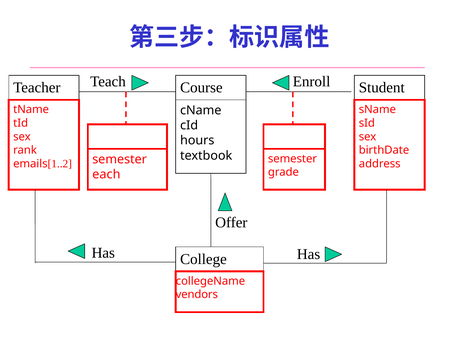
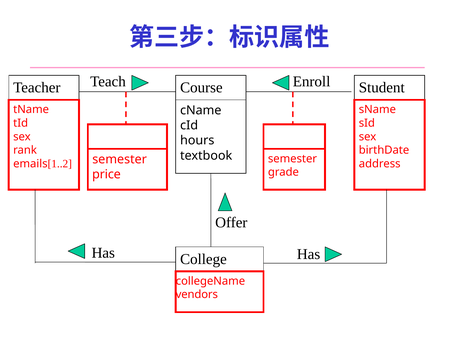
each: each -> price (106, 175)
